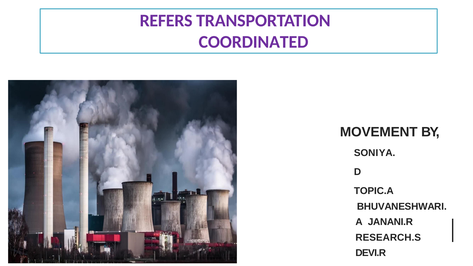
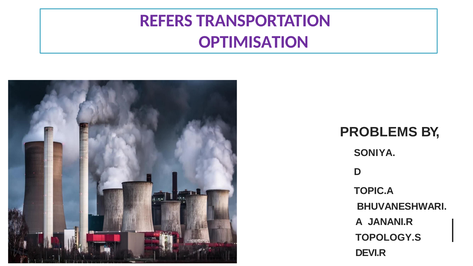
COORDINATED: COORDINATED -> OPTIMISATION (254, 42)
MOVEMENT: MOVEMENT -> PROBLEMS (379, 132)
RESEARCH.S: RESEARCH.S -> TOPOLOGY.S (388, 237)
